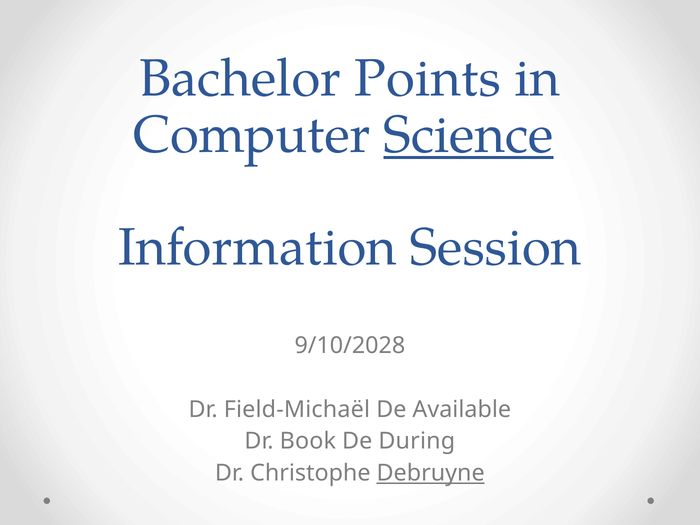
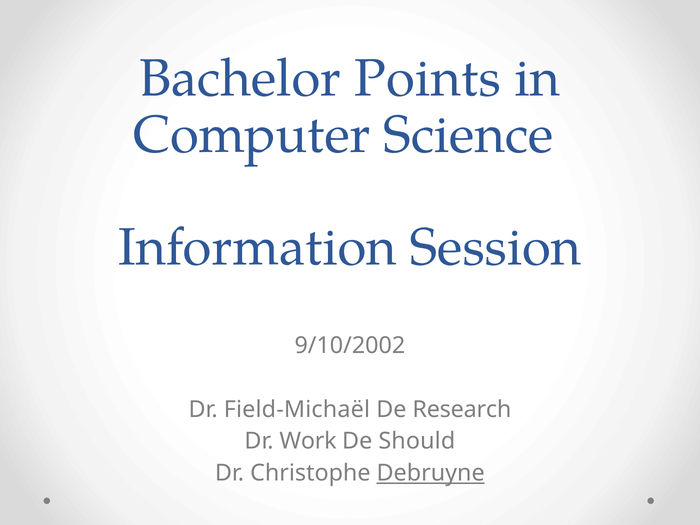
Science underline: present -> none (468, 135)
9/10/2028: 9/10/2028 -> 9/10/2002 (350, 346)
Available: Available -> Research (462, 409)
Book: Book -> Work (308, 441)
During: During -> Should (417, 441)
